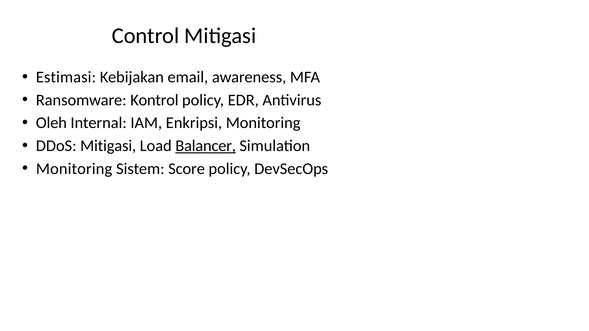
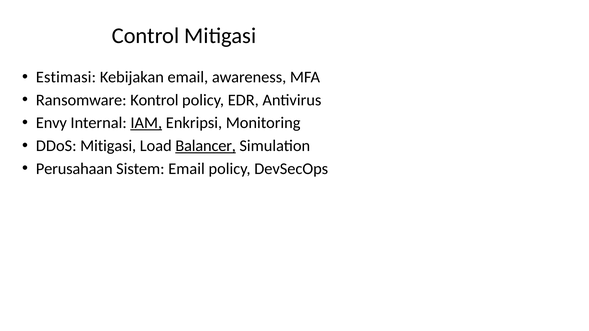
Oleh: Oleh -> Envy (51, 123)
IAM underline: none -> present (146, 123)
Monitoring: Monitoring -> Perusahaan (74, 169)
Sistem Score: Score -> Email (187, 169)
